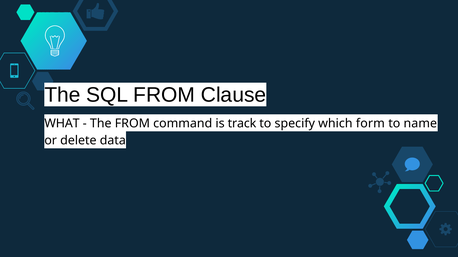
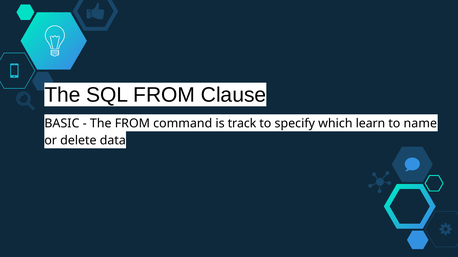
WHAT: WHAT -> BASIC (62, 124)
form: form -> learn (370, 124)
